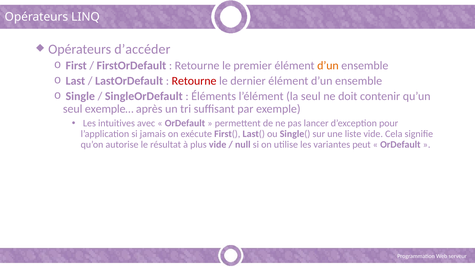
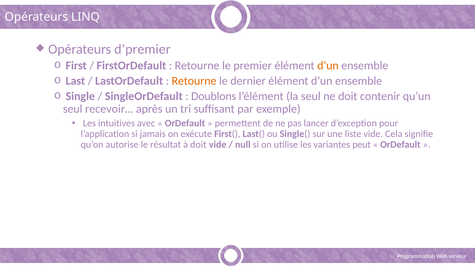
d’accéder: d’accéder -> d’premier (142, 49)
Retourne colour: red -> orange (194, 81)
Éléments: Éléments -> Doublons (214, 96)
exemple…: exemple… -> recevoir… (109, 109)
à plus: plus -> doit (198, 145)
